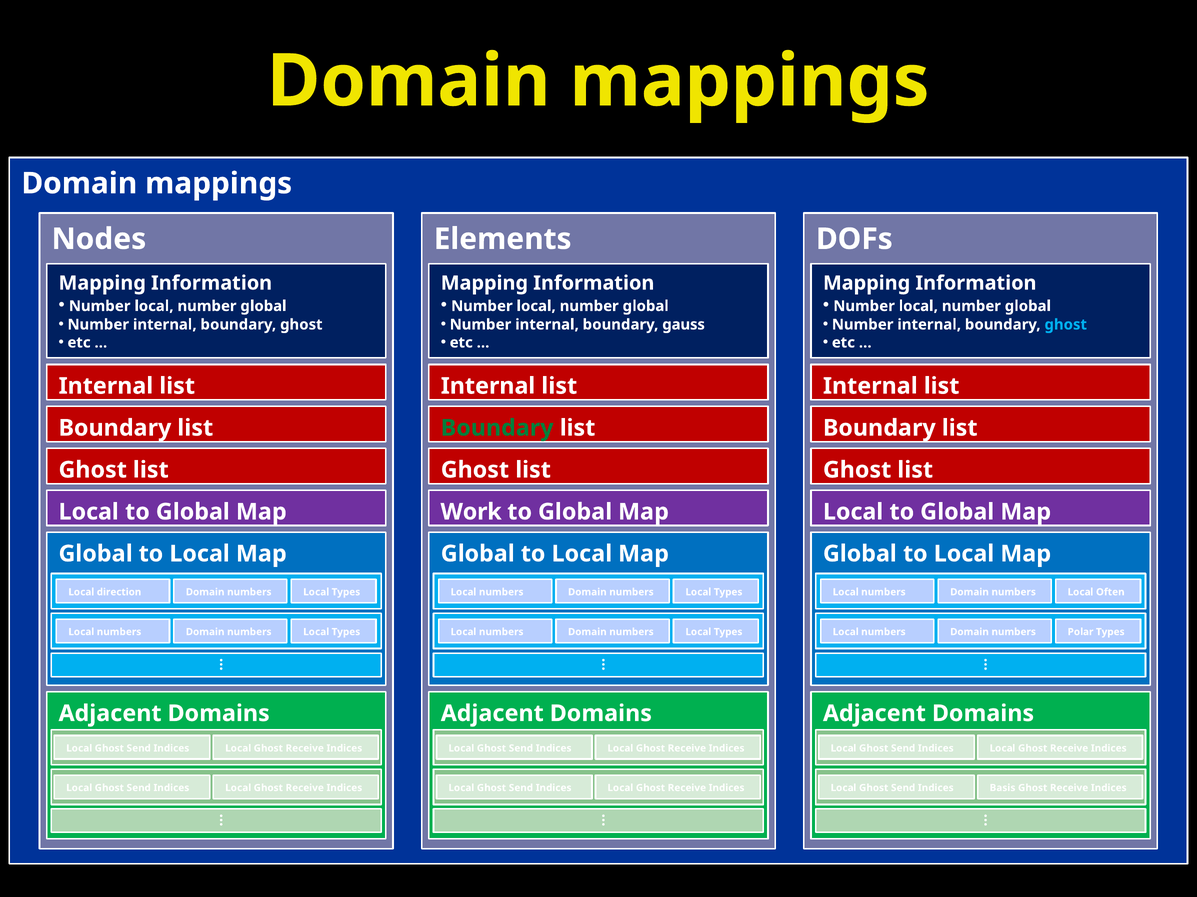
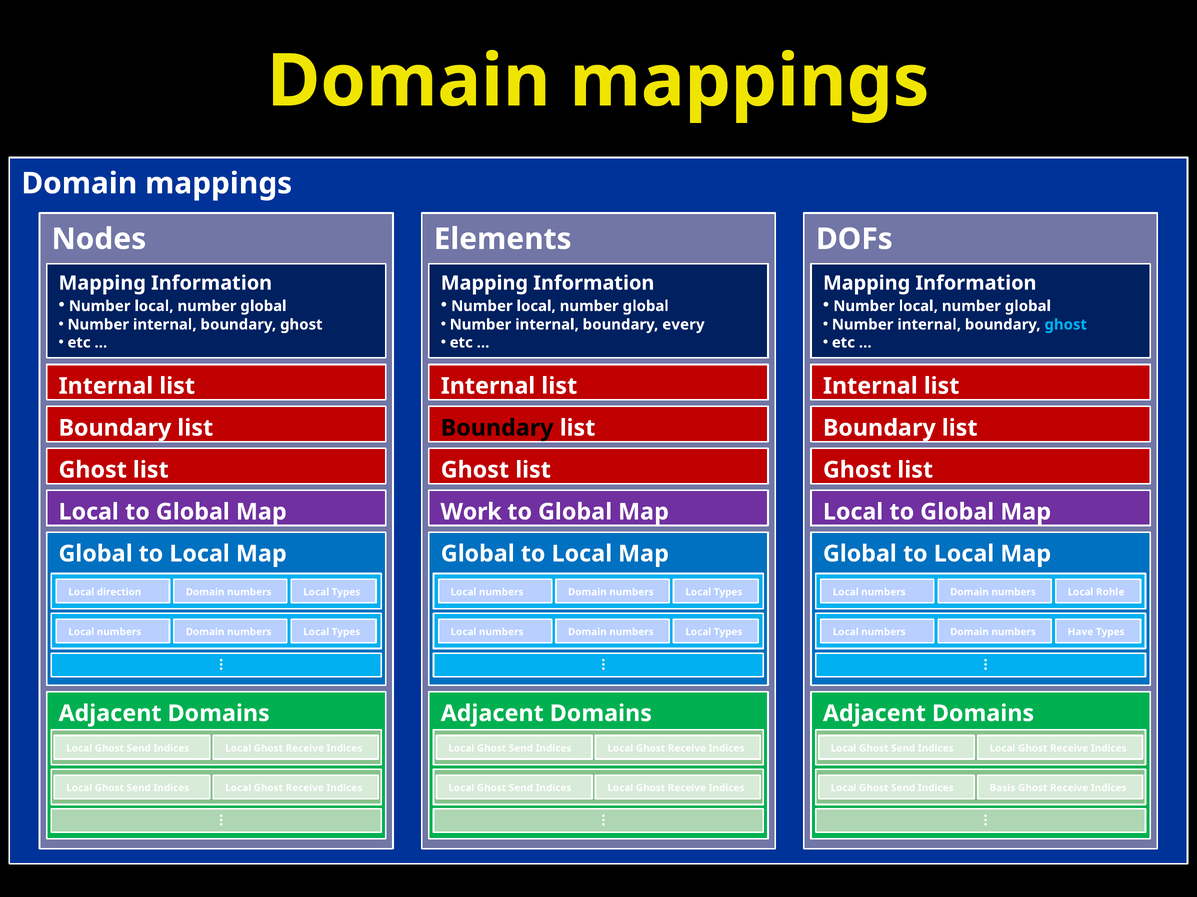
gauss: gauss -> every (683, 325)
Boundary colour: green -> black (497, 428)
Often: Often -> Rohle (1110, 593)
Polar: Polar -> Have (1080, 632)
